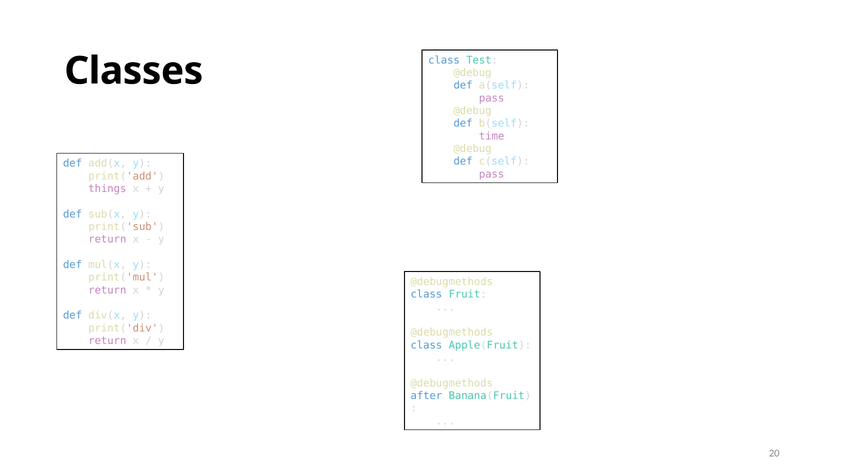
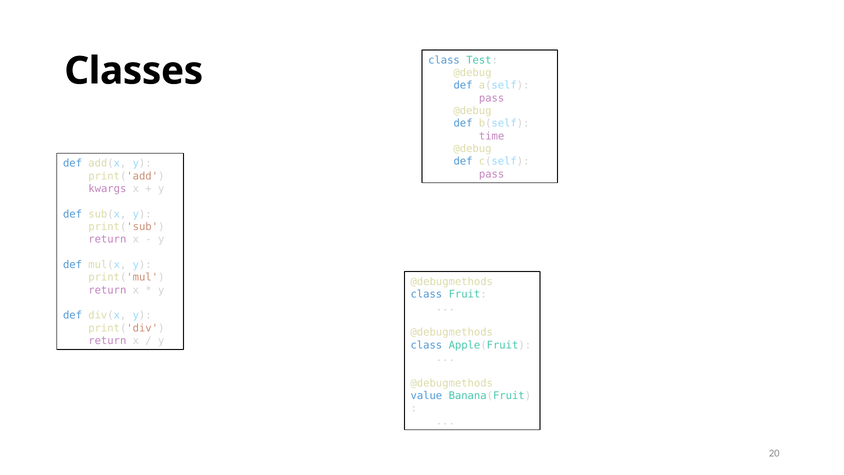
things: things -> kwargs (107, 189)
after: after -> value (426, 396)
